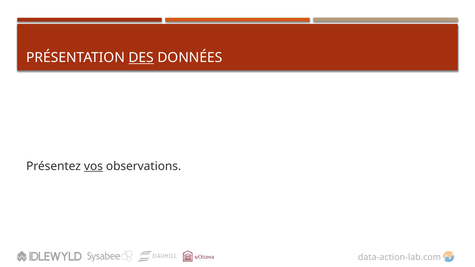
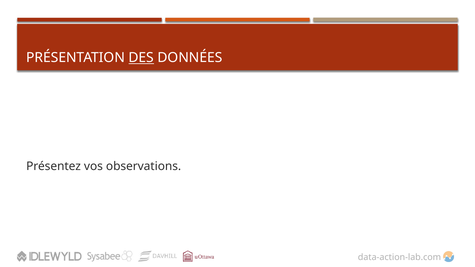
vos underline: present -> none (93, 166)
